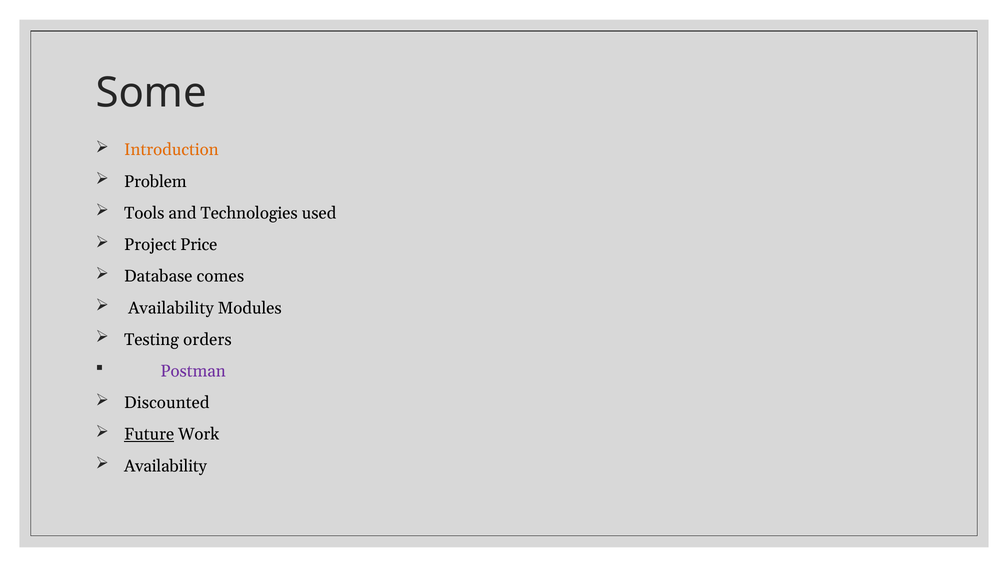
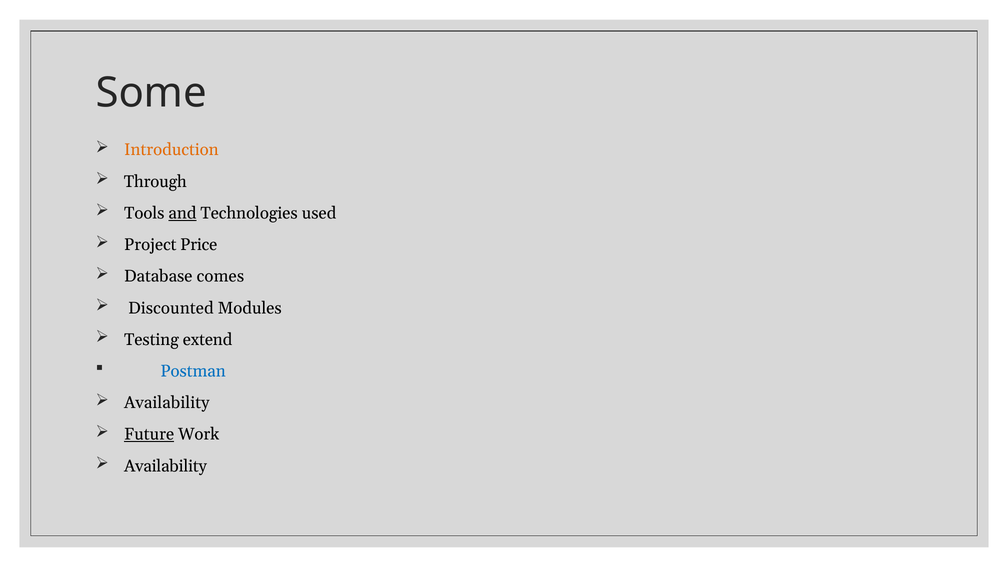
Problem: Problem -> Through (155, 182)
and underline: none -> present (182, 213)
Availability: Availability -> Discounted (171, 308)
orders: orders -> extend (208, 340)
Postman colour: purple -> blue (193, 371)
Discounted: Discounted -> Availability (167, 403)
